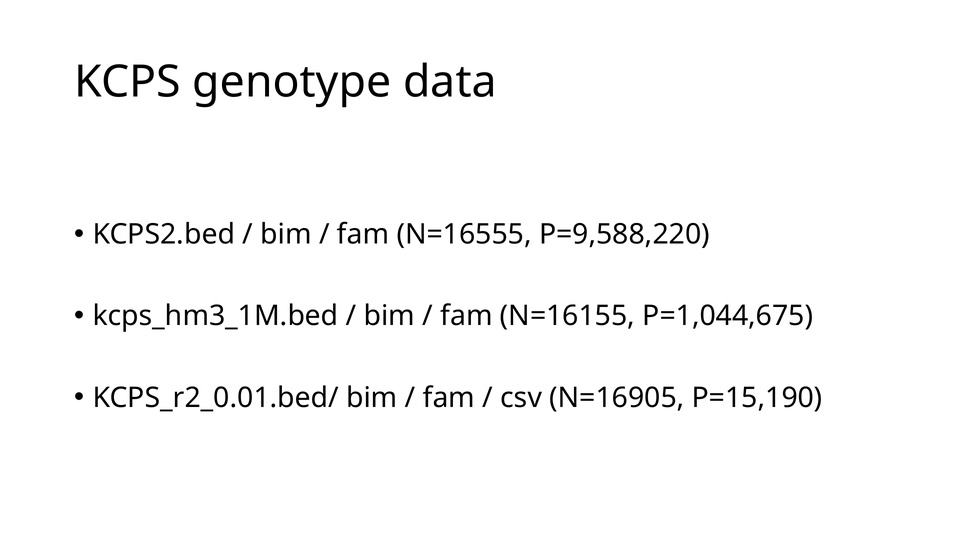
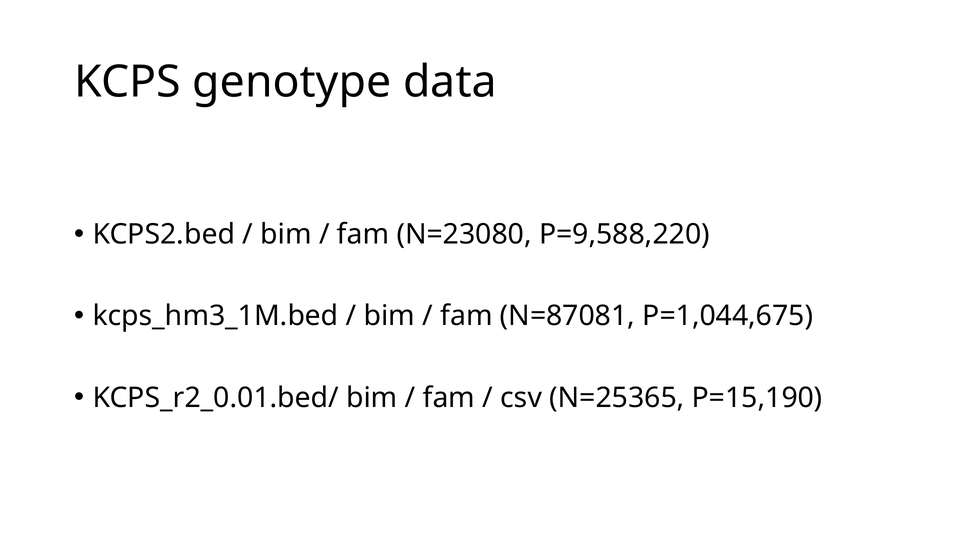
N=16555: N=16555 -> N=23080 (464, 234)
N=16155: N=16155 -> N=87081 (568, 316)
N=16905: N=16905 -> N=25365 (617, 398)
